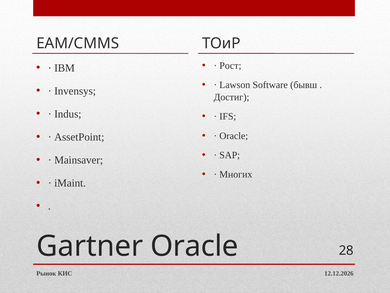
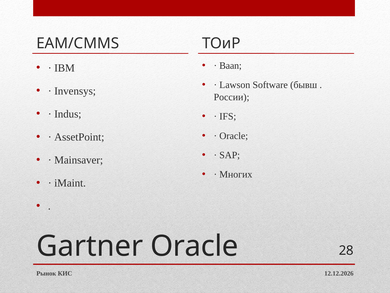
Рост: Рост -> Baan (230, 66)
Достиг: Достиг -> России (232, 97)
